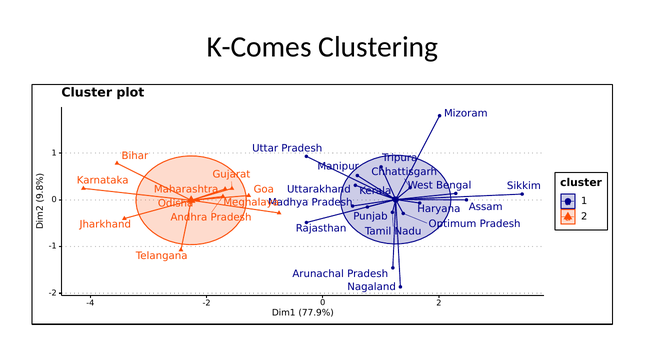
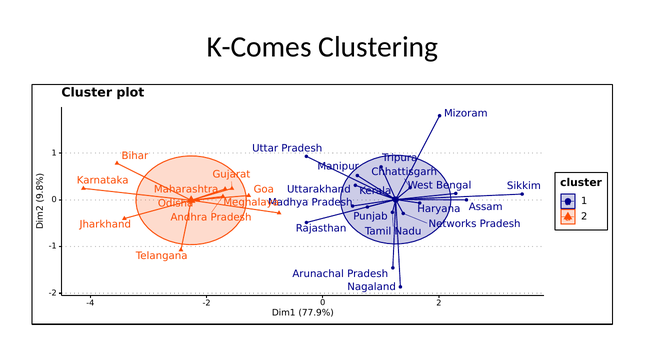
Optimum: Optimum -> Networks (453, 224)
